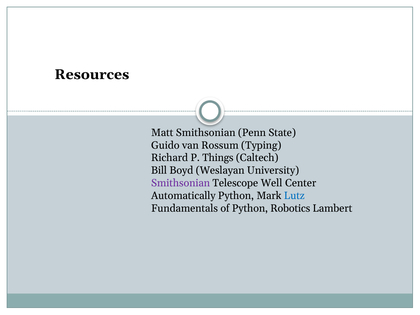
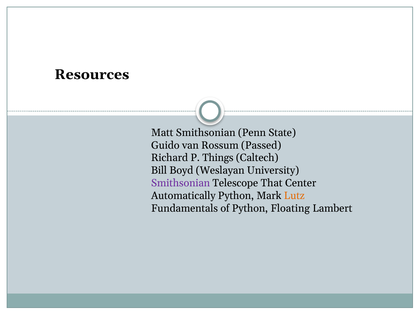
Typing: Typing -> Passed (261, 145)
Well: Well -> That (272, 183)
Lutz colour: blue -> orange (294, 196)
Robotics: Robotics -> Floating (290, 208)
